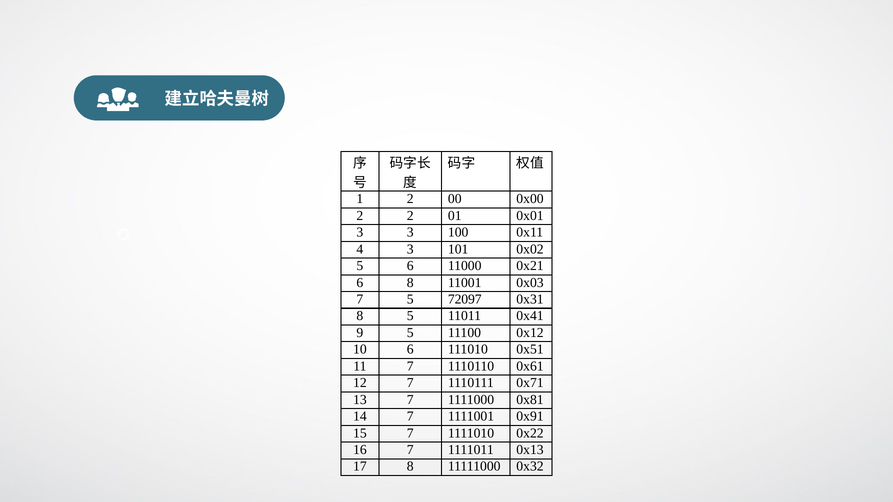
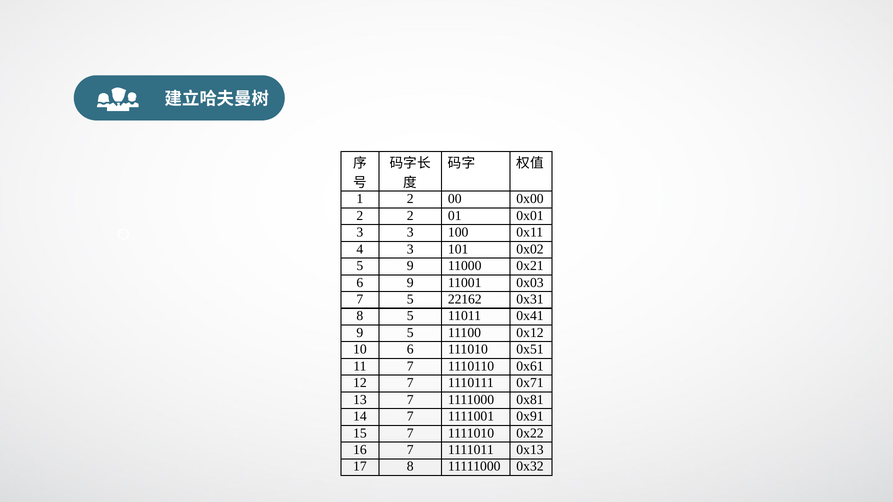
5 6: 6 -> 9 (410, 266)
6 8: 8 -> 9 (410, 283)
72097: 72097 -> 22162 (465, 299)
